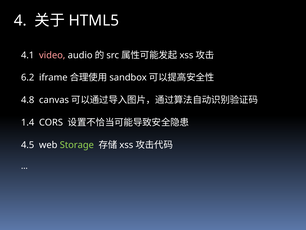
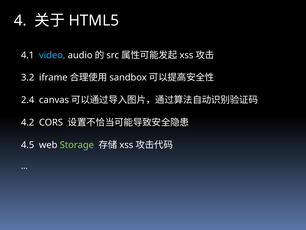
video colour: pink -> light blue (52, 55)
6.2: 6.2 -> 3.2 (28, 77)
4.8: 4.8 -> 2.4 (28, 100)
1.4: 1.4 -> 4.2 (28, 122)
